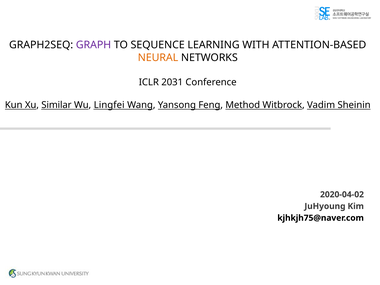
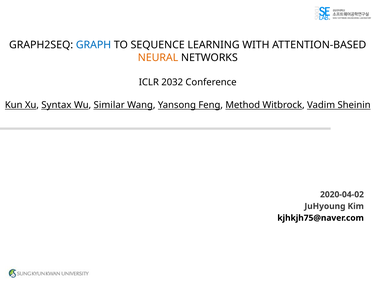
GRAPH colour: purple -> blue (94, 45)
2031: 2031 -> 2032 (172, 82)
Similar: Similar -> Syntax (56, 105)
Lingfei: Lingfei -> Similar (109, 105)
